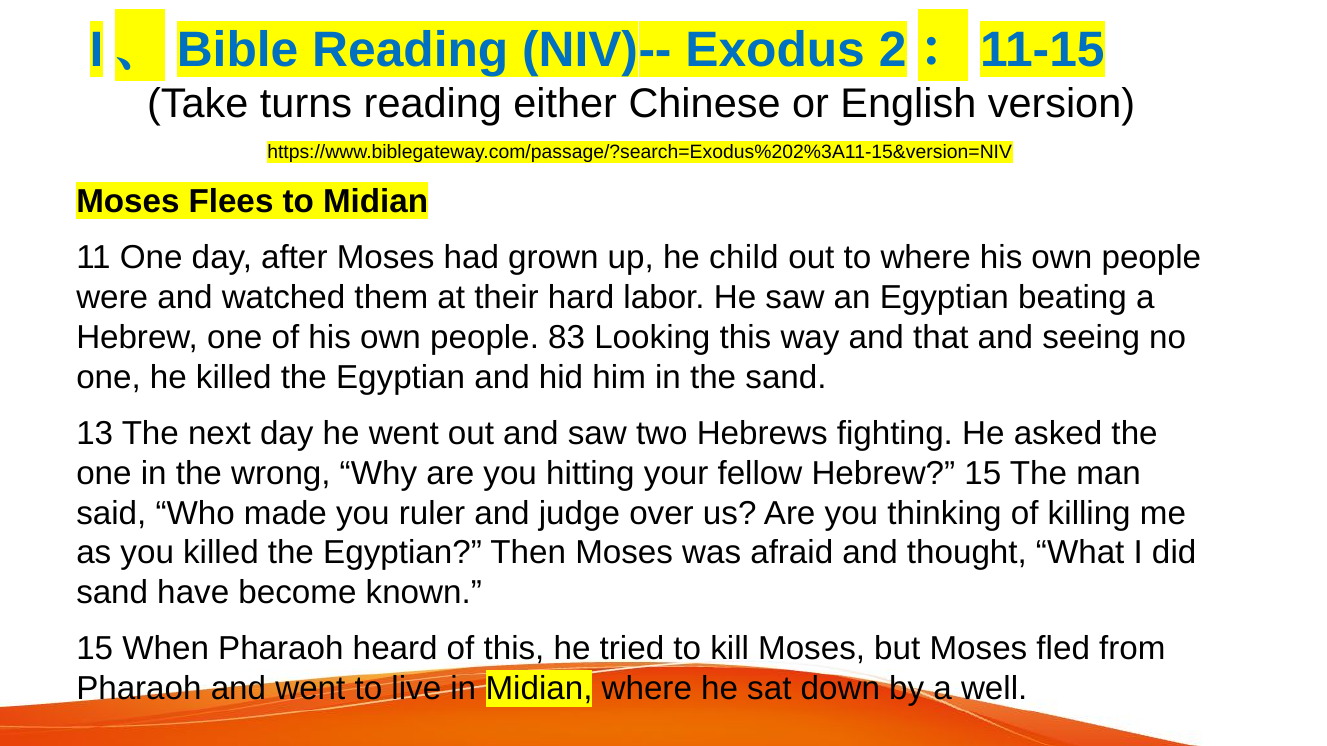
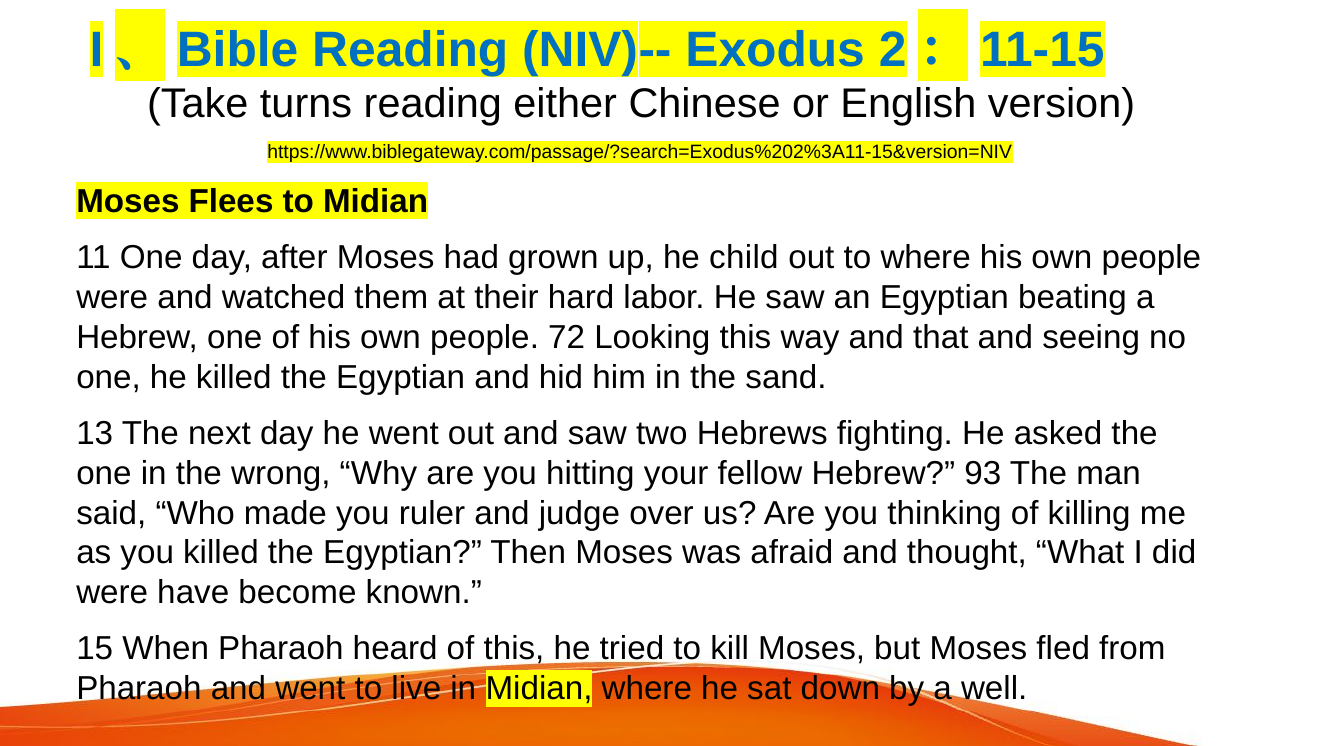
83: 83 -> 72 (567, 338)
Hebrew 15: 15 -> 93 (983, 474)
sand: sand -> were (112, 593)
